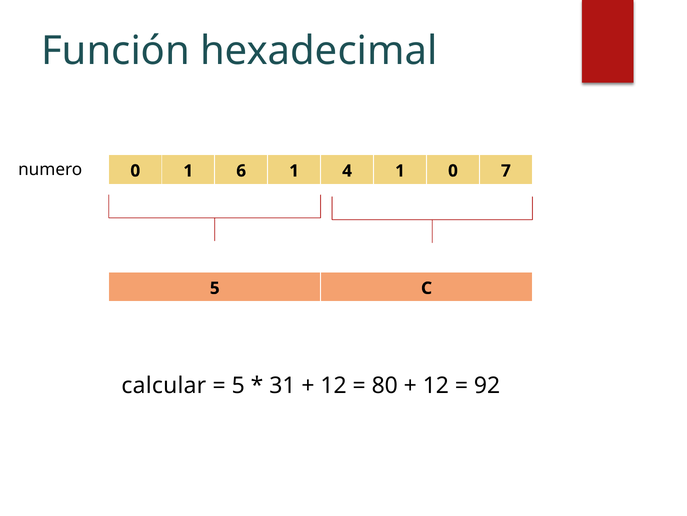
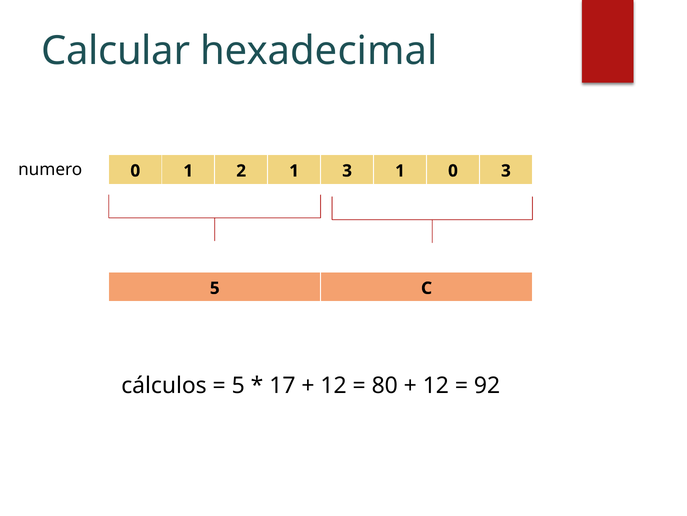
Función: Función -> Calcular (116, 51)
6: 6 -> 2 (241, 171)
1 4: 4 -> 3 (347, 171)
0 7: 7 -> 3 (506, 171)
calcular: calcular -> cálculos (164, 385)
31: 31 -> 17 (282, 385)
